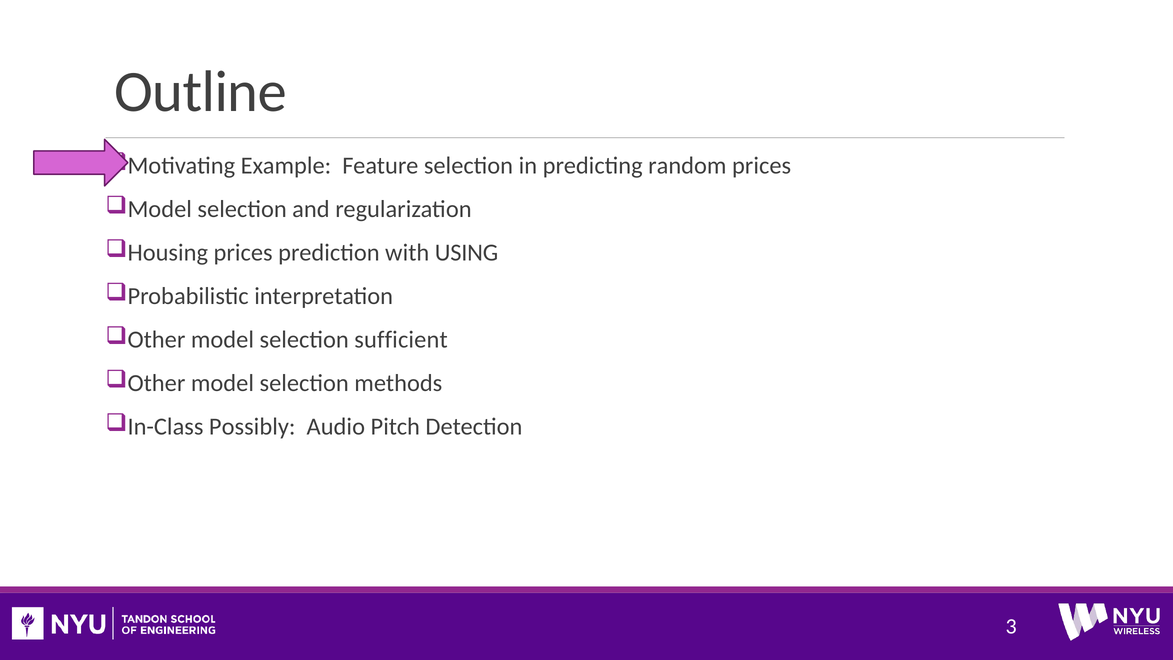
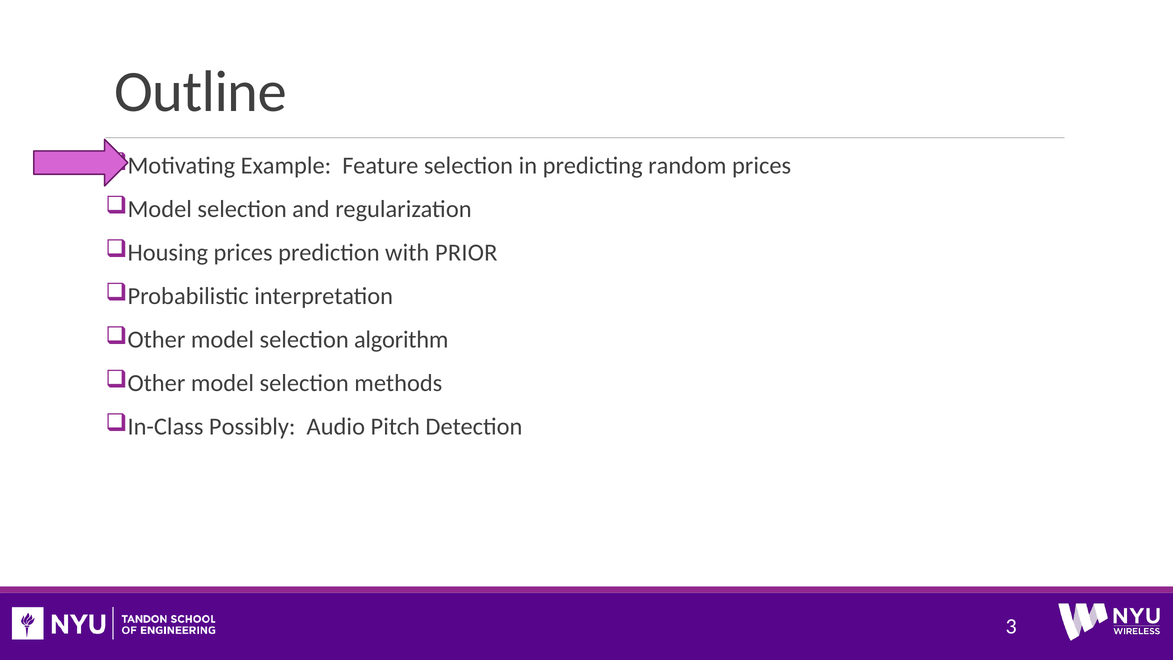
USING: USING -> PRIOR (466, 253)
sufficient: sufficient -> algorithm (401, 340)
